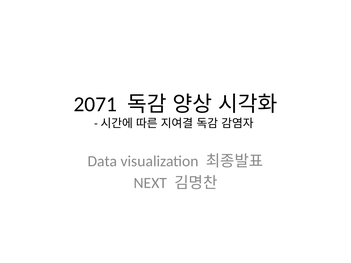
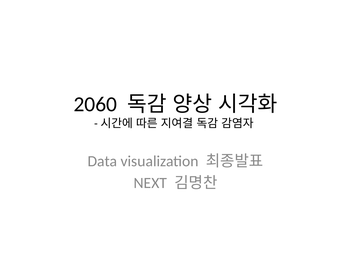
2071: 2071 -> 2060 (95, 104)
